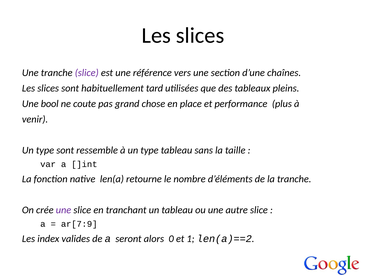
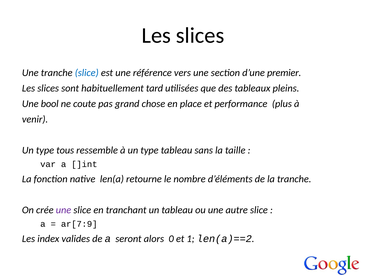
slice colour: purple -> blue (87, 73)
chaînes: chaînes -> premier (284, 73)
type sont: sont -> tous (65, 150)
